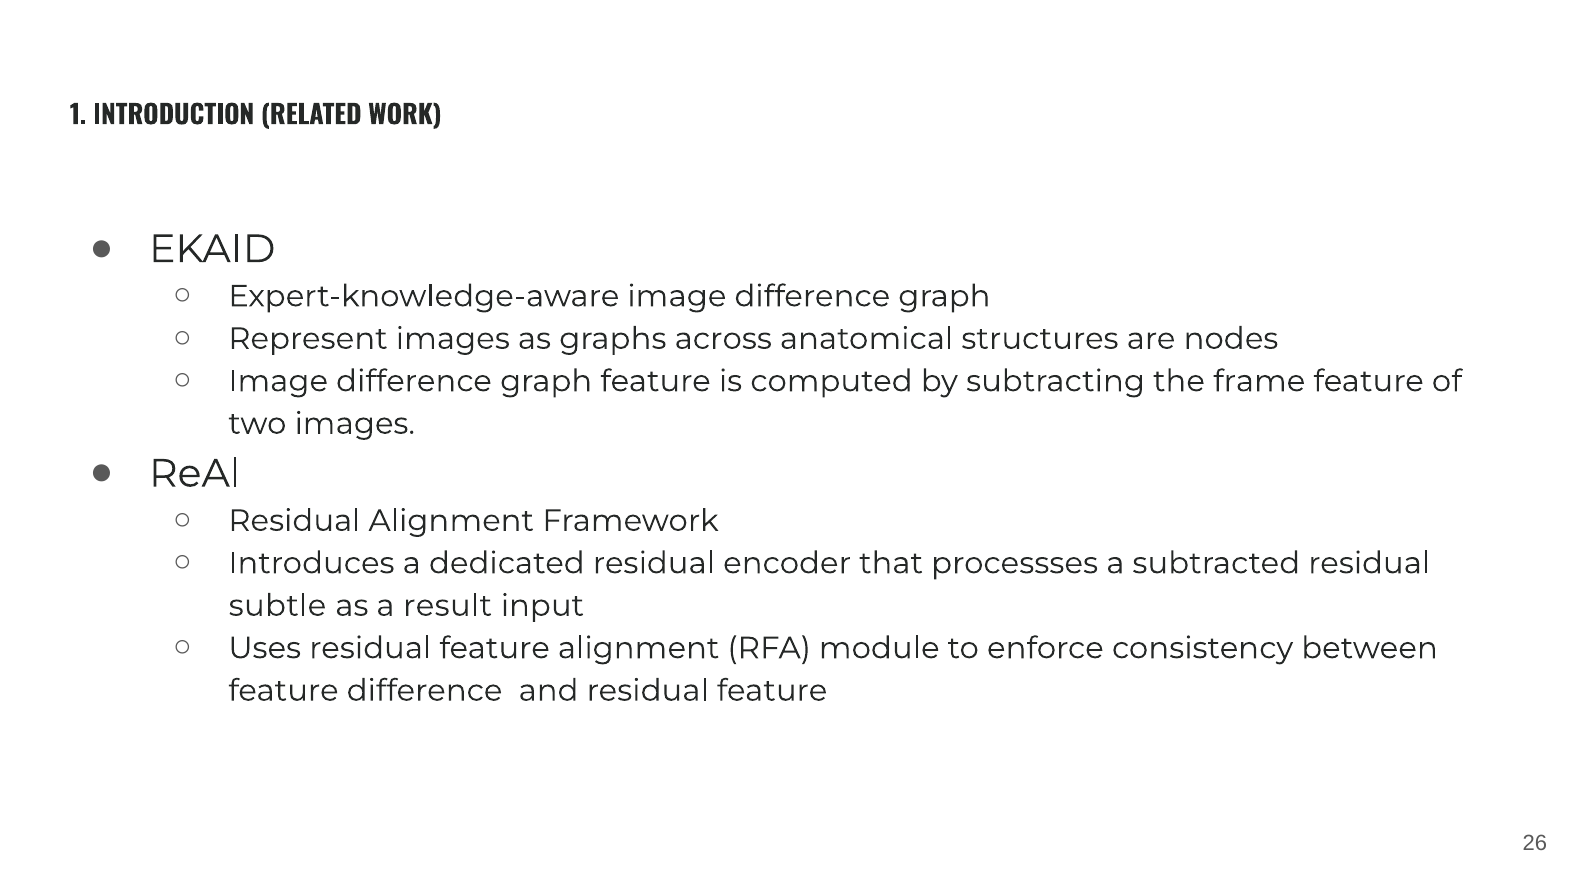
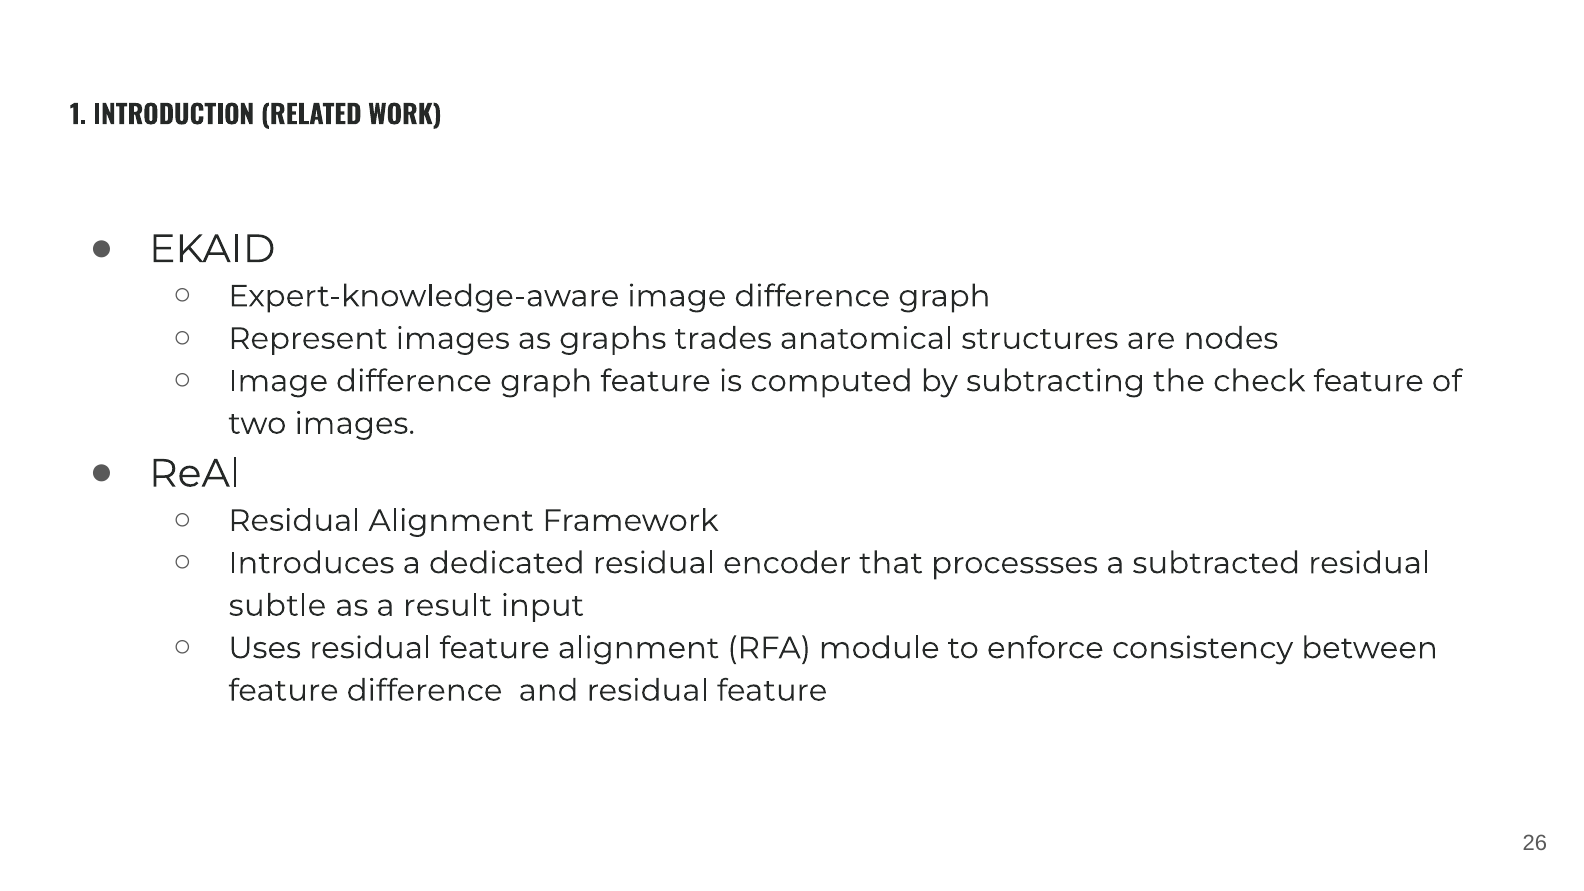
across: across -> trades (723, 339)
frame: frame -> check (1259, 381)
